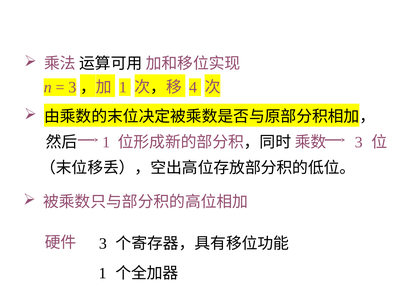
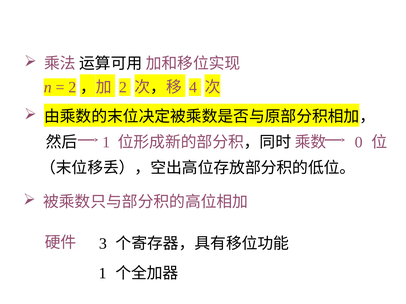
3: 3 -> 2 (72, 87)
1: 1 -> 2 (123, 87)
3: 3 -> 0 (359, 143)
